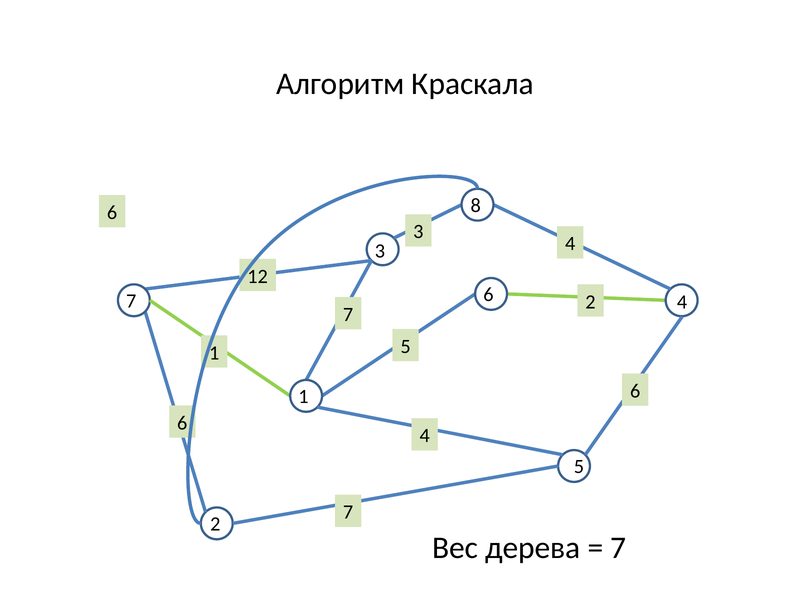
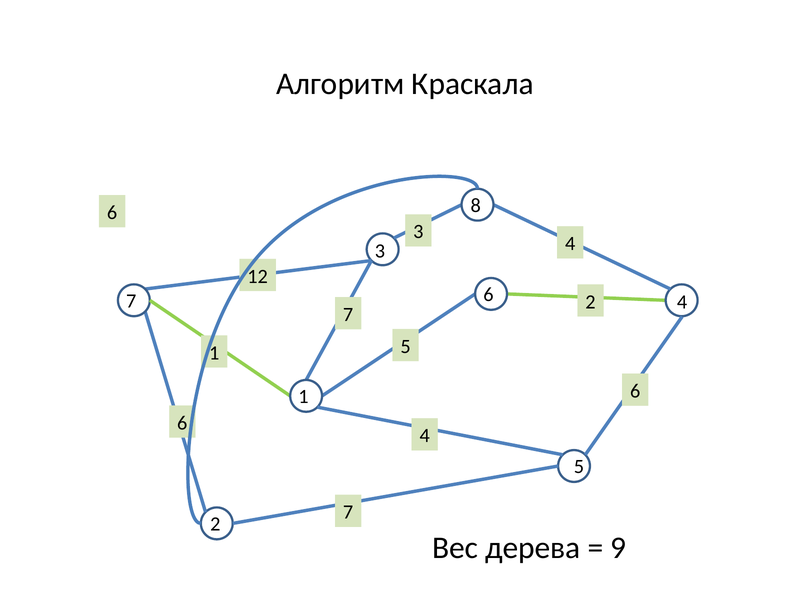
7: 7 -> 9 (618, 548)
